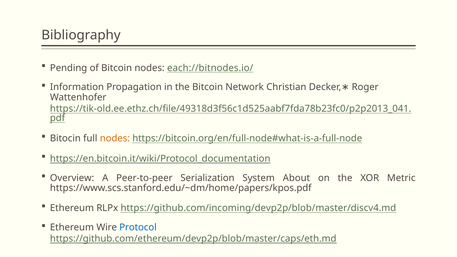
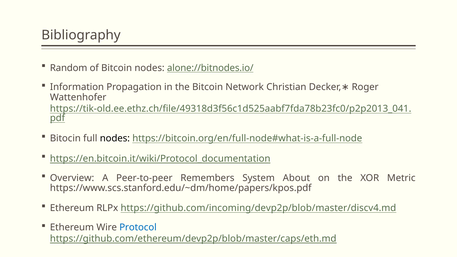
Pending: Pending -> Random (69, 68)
each://bitnodes.io/: each://bitnodes.io/ -> alone://bitnodes.io/ (210, 68)
nodes colour: orange -> black (115, 138)
Serialization: Serialization -> Remembers (207, 178)
